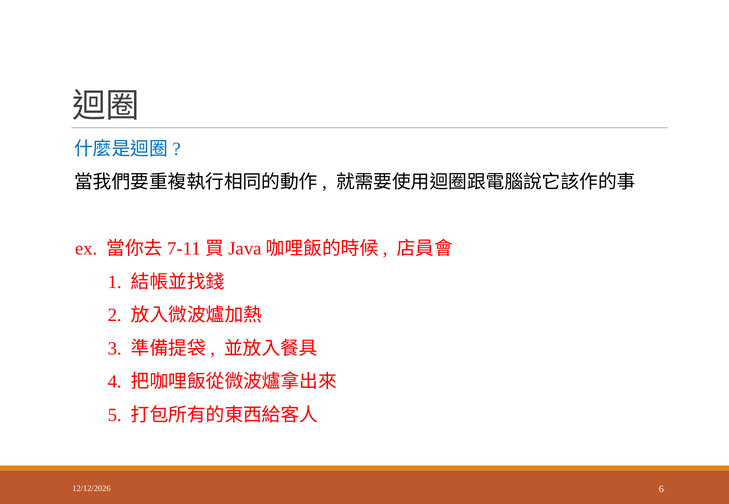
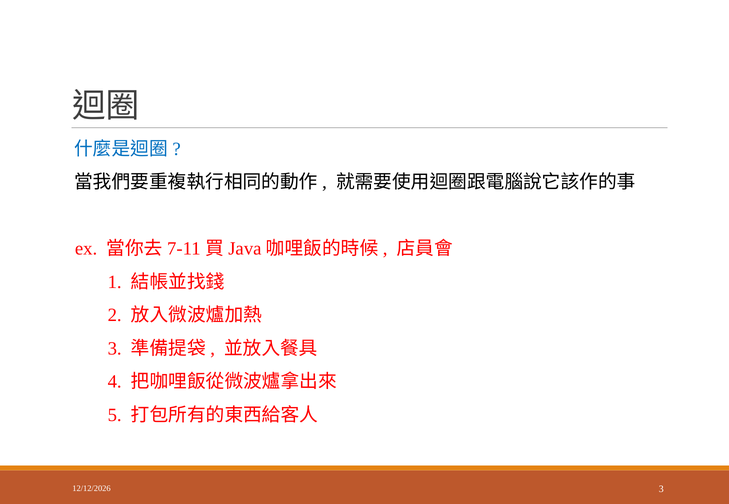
6: 6 -> 3 (661, 489)
